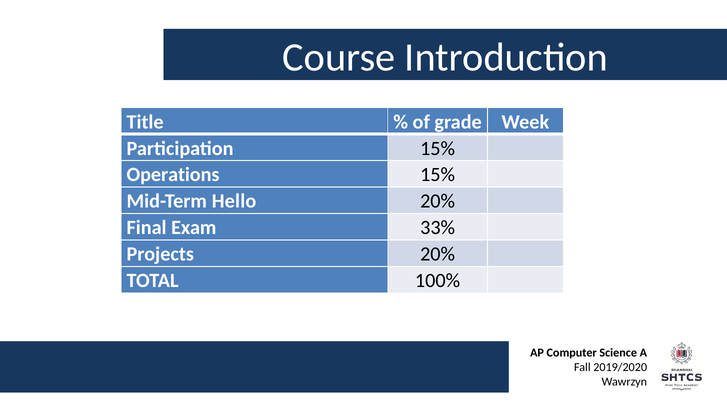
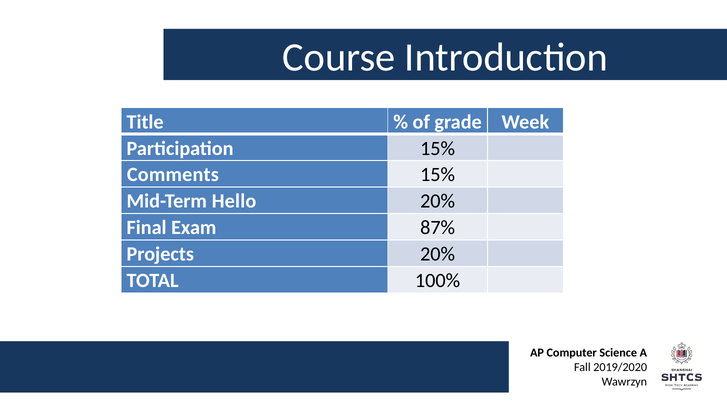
Operations: Operations -> Comments (173, 175)
33%: 33% -> 87% (438, 228)
